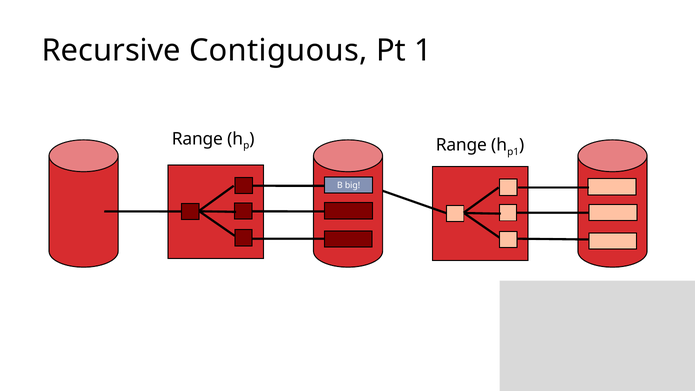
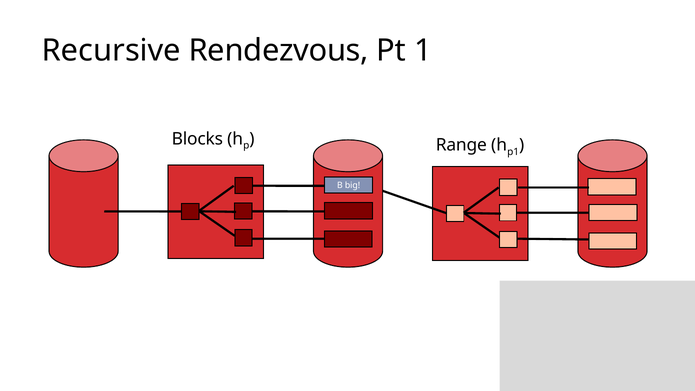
Contiguous: Contiguous -> Rendezvous (279, 50)
Range: Range -> Blocks (197, 139)
